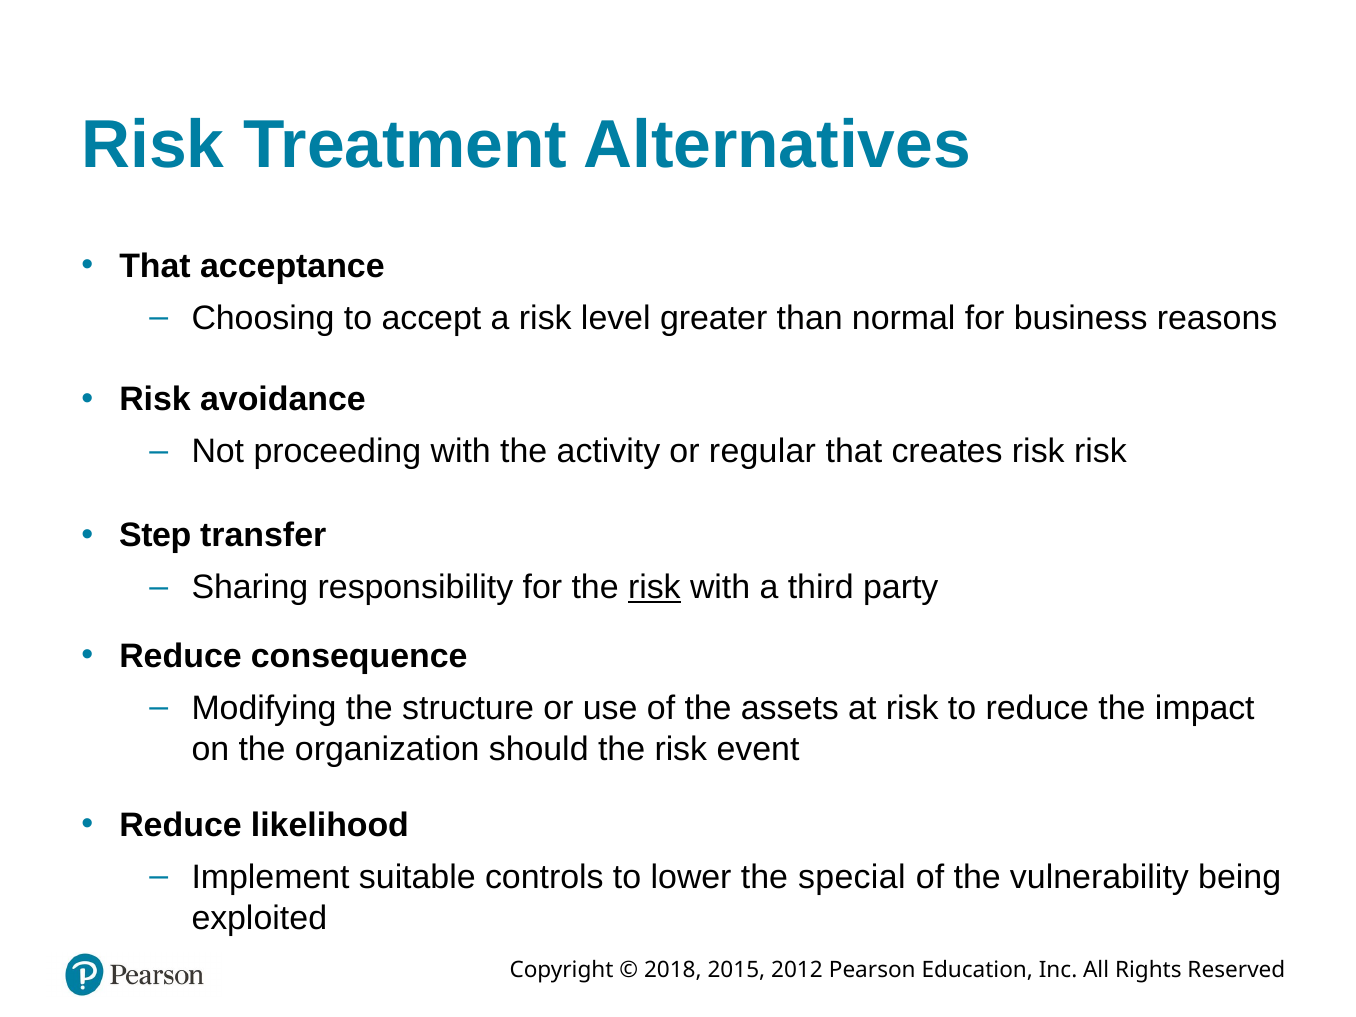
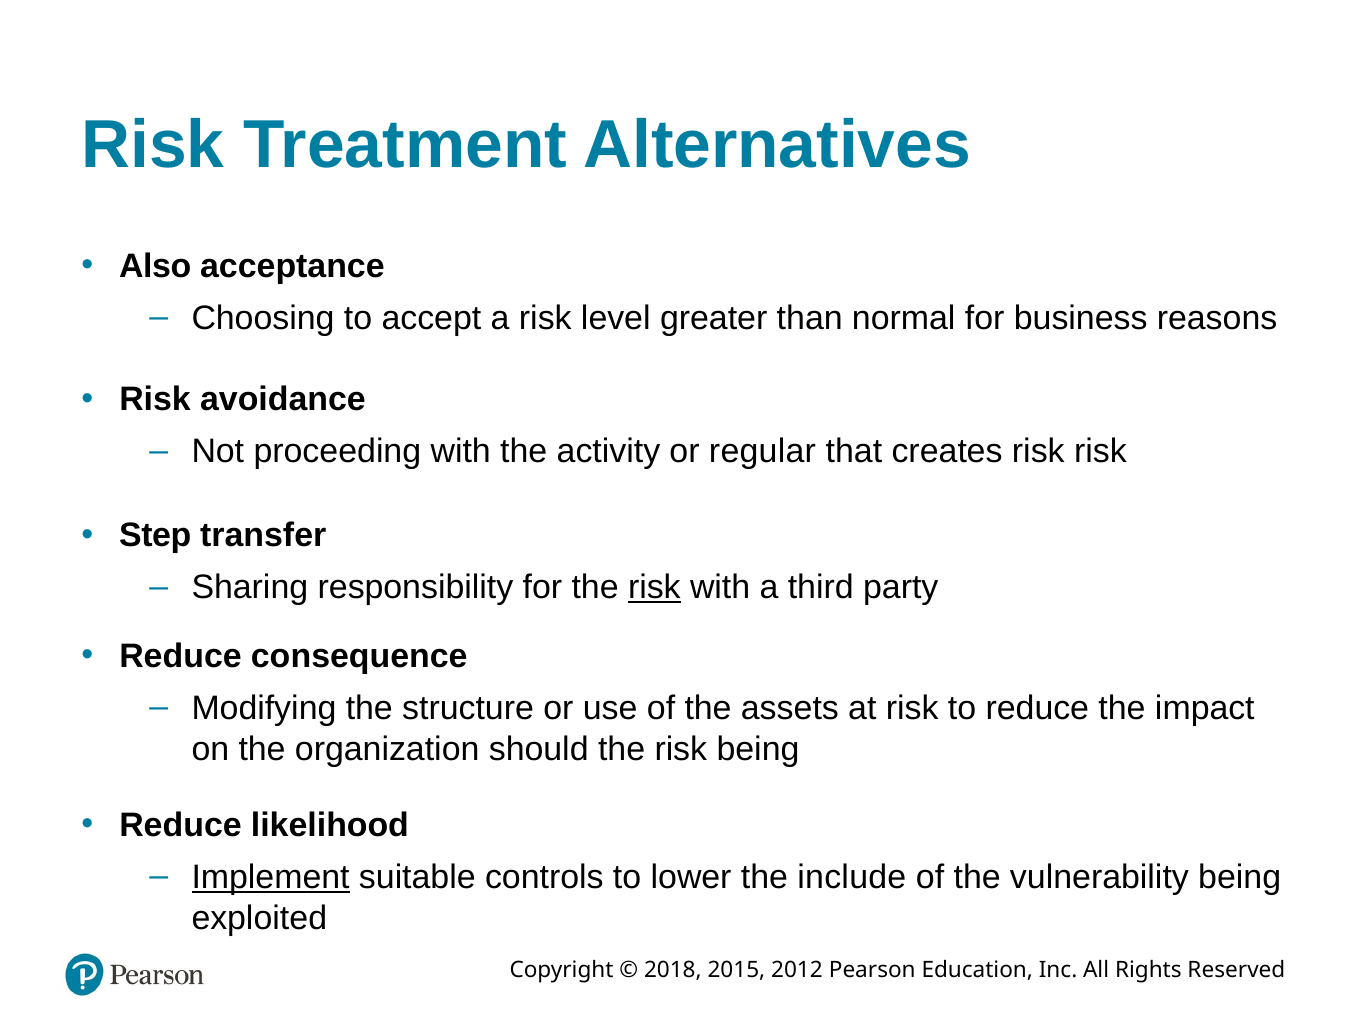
That: That -> Also (155, 267)
risk event: event -> being (758, 749)
Implement underline: none -> present (271, 877)
special: special -> include (852, 877)
